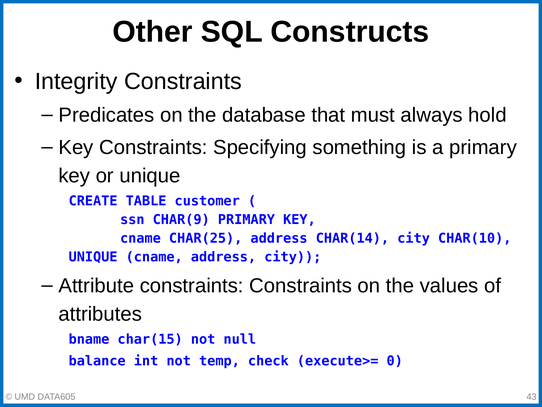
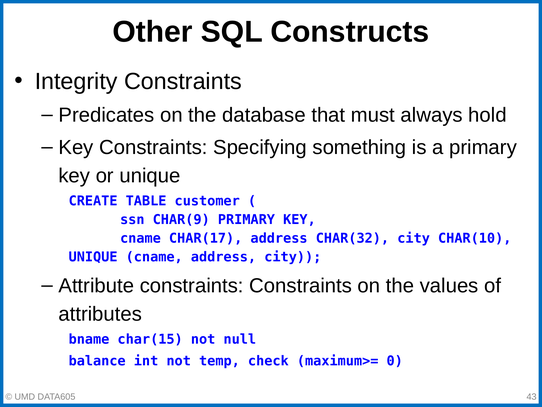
CHAR(25: CHAR(25 -> CHAR(17 (206, 238)
CHAR(14: CHAR(14 -> CHAR(32 (352, 238)
execute>=: execute>= -> maximum>= (338, 361)
